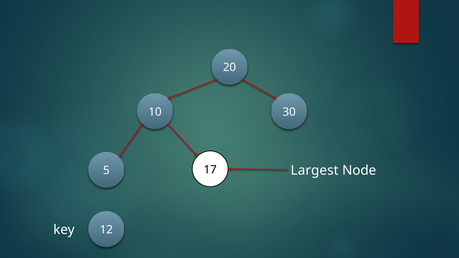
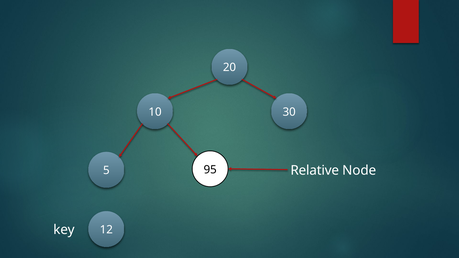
Largest: Largest -> Relative (315, 171)
17: 17 -> 95 (210, 170)
